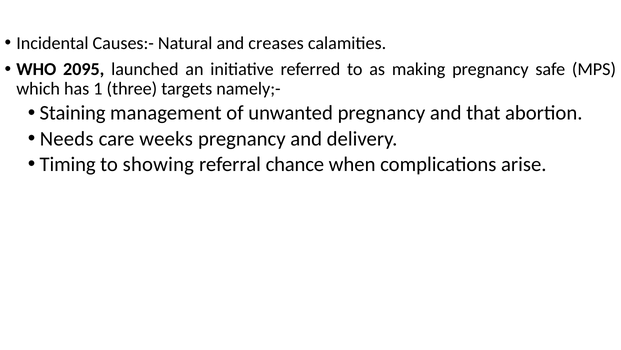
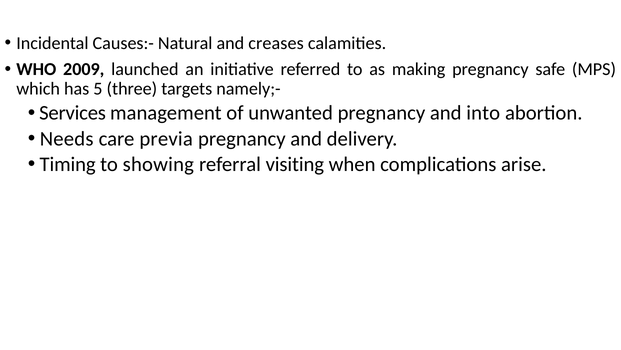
2095: 2095 -> 2009 (84, 69)
1: 1 -> 5 (98, 89)
Staining: Staining -> Services (73, 113)
that: that -> into (483, 113)
weeks: weeks -> previa (166, 138)
chance: chance -> visiting (295, 164)
